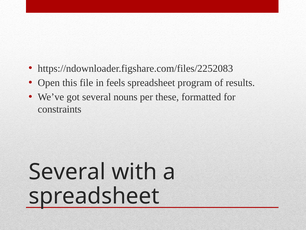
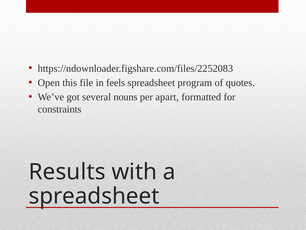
results: results -> quotes (240, 83)
these: these -> apart (167, 97)
Several: Several -> Results (67, 171)
